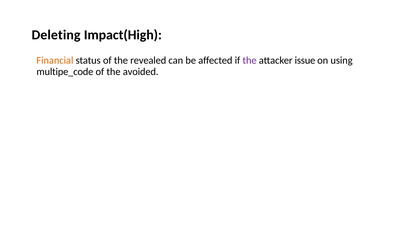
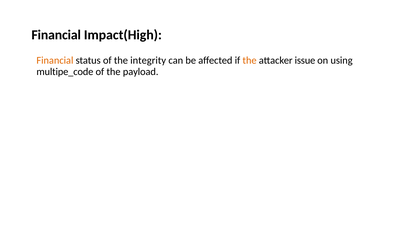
Deleting: Deleting -> Financial (56, 35)
revealed: revealed -> integrity (148, 60)
the colour: purple -> orange (250, 60)
avoided: avoided -> payload (141, 71)
